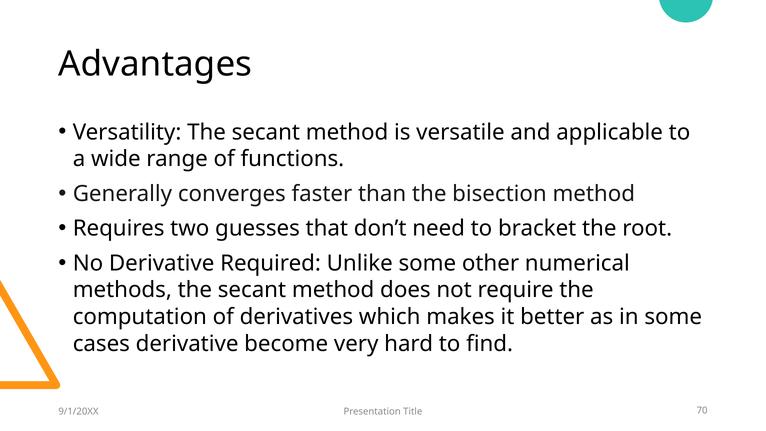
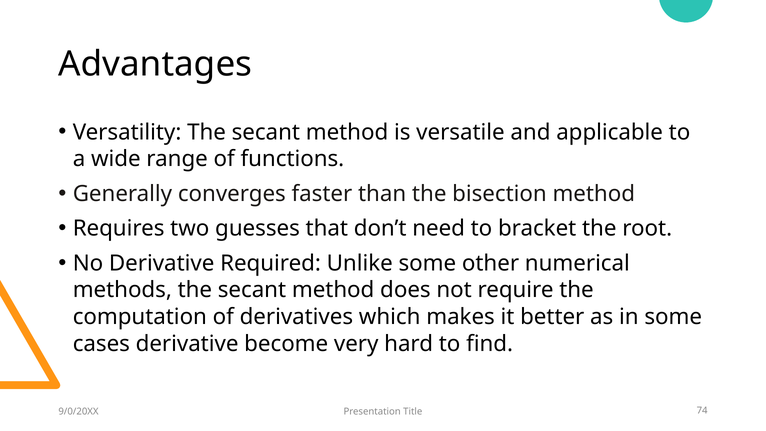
9/1/20XX: 9/1/20XX -> 9/0/20XX (78, 411)
70: 70 -> 74 (702, 411)
